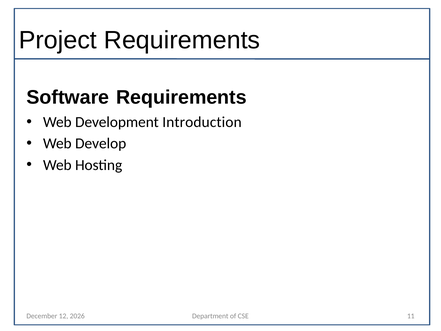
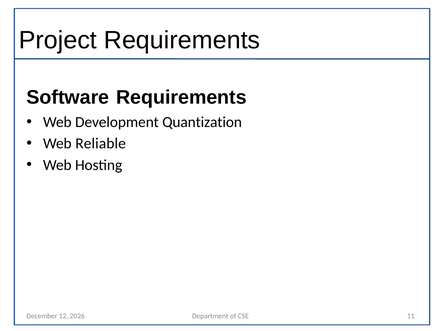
Introduction: Introduction -> Quantization (202, 122)
Develop: Develop -> Reliable (101, 143)
